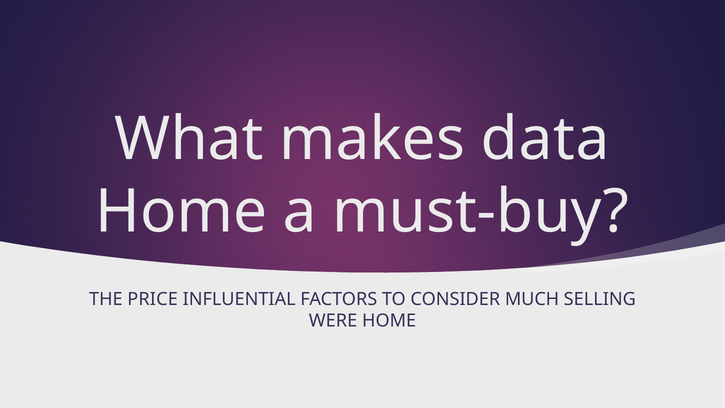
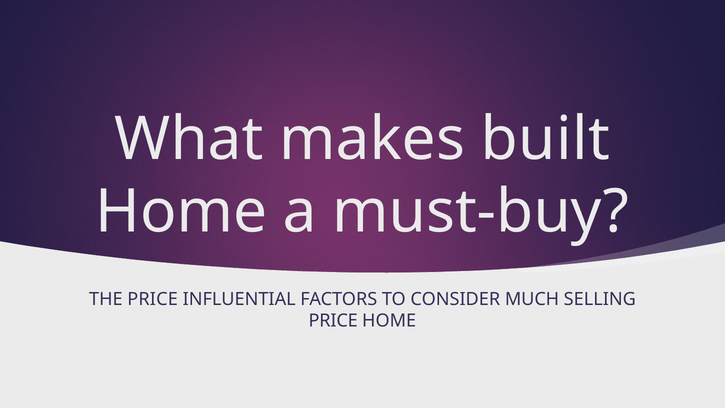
data: data -> built (545, 139)
WERE: WERE -> PRICE (333, 321)
